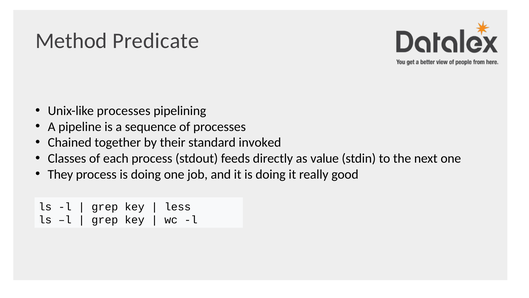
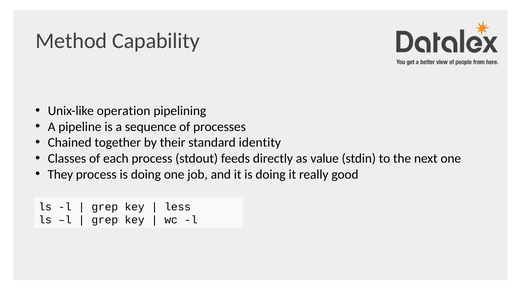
Predicate: Predicate -> Capability (156, 41)
Unix-like processes: processes -> operation (124, 111)
invoked: invoked -> identity (260, 142)
